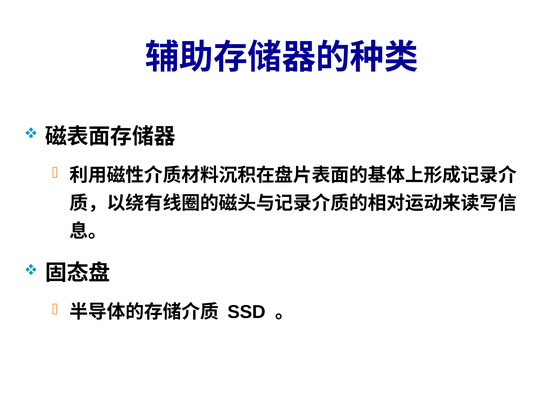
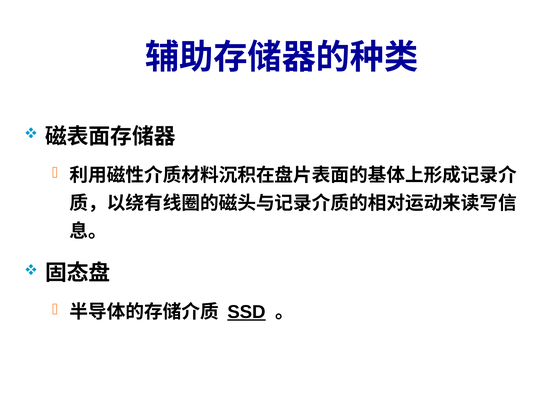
SSD underline: none -> present (247, 312)
